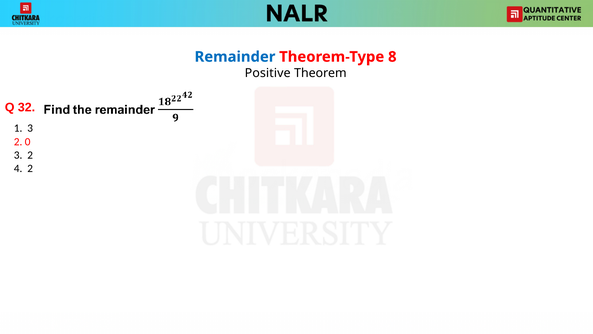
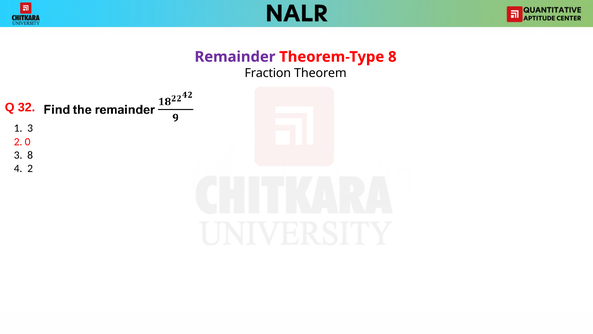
Remainder colour: blue -> purple (235, 57)
Positive: Positive -> Fraction (268, 73)
2: 2 -> 8 (30, 155)
